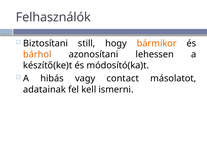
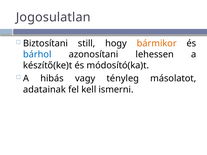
Felhasználók: Felhasználók -> Jogosulatlan (53, 17)
bárhol colour: orange -> blue (37, 54)
contact: contact -> tényleg (123, 79)
